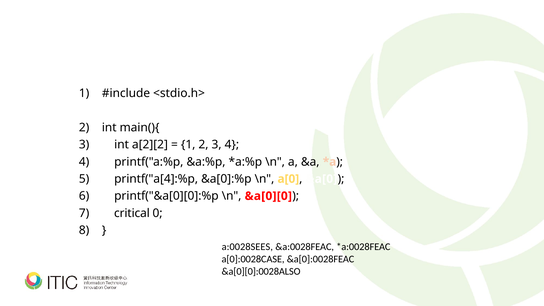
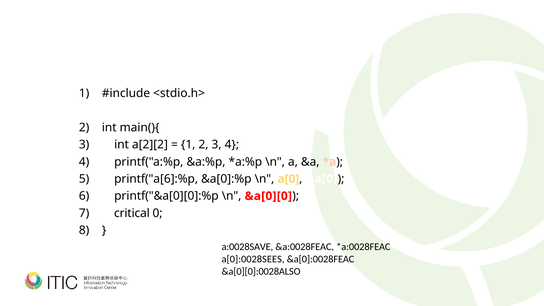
printf("a[4]:%p: printf("a[4]:%p -> printf("a[6]:%p (156, 179)
a:0028SEES: a:0028SEES -> a:0028SAVE (247, 247)
a[0]:0028CASE: a[0]:0028CASE -> a[0]:0028SEES (253, 259)
